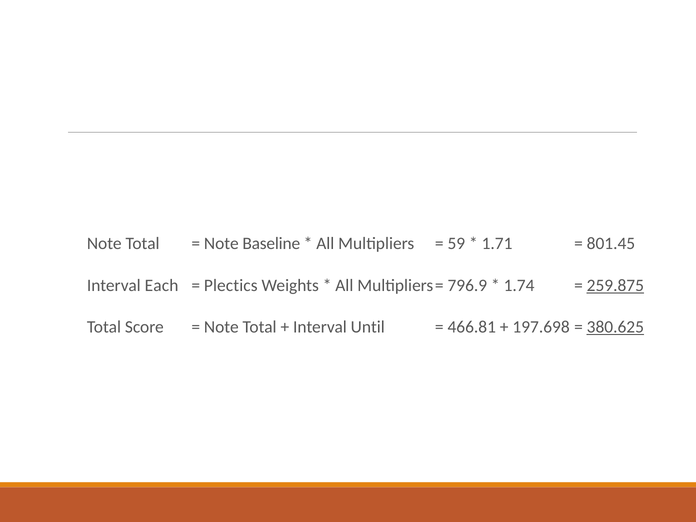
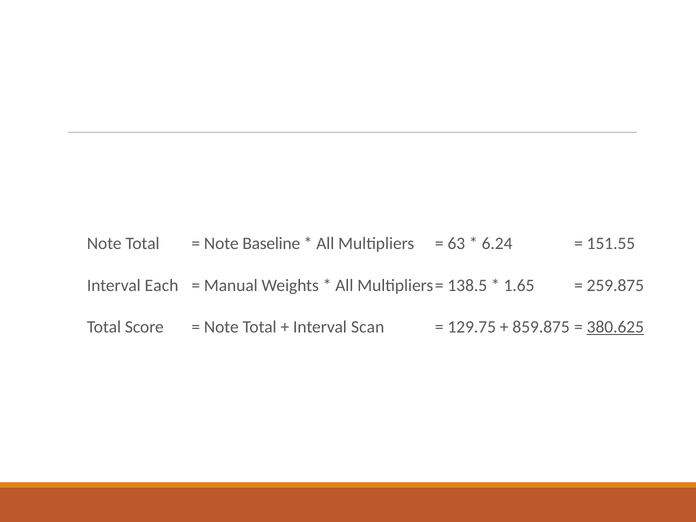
59: 59 -> 63 (456, 244)
1.71: 1.71 -> 6.24 (497, 244)
801.45: 801.45 -> 151.55 (611, 244)
Plectics: Plectics -> Manual (231, 285)
796.9: 796.9 -> 138.5 (467, 285)
1.74: 1.74 -> 1.65 (519, 285)
259.875 underline: present -> none (615, 285)
Until: Until -> Scan (368, 327)
466.81: 466.81 -> 129.75 (472, 327)
197.698: 197.698 -> 859.875 (541, 327)
